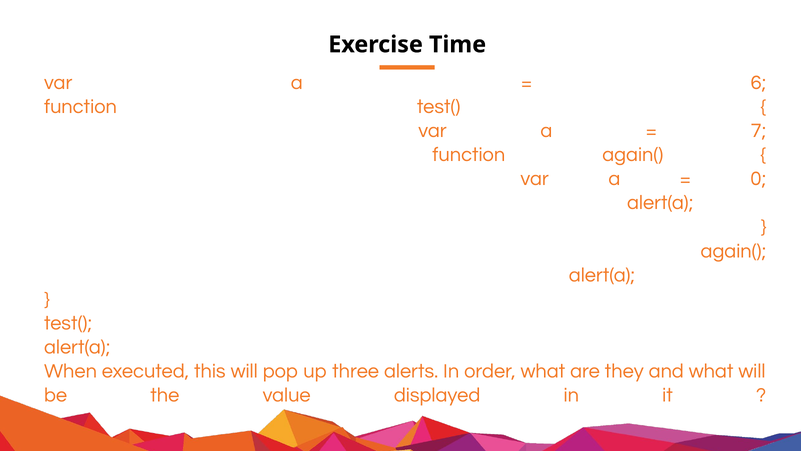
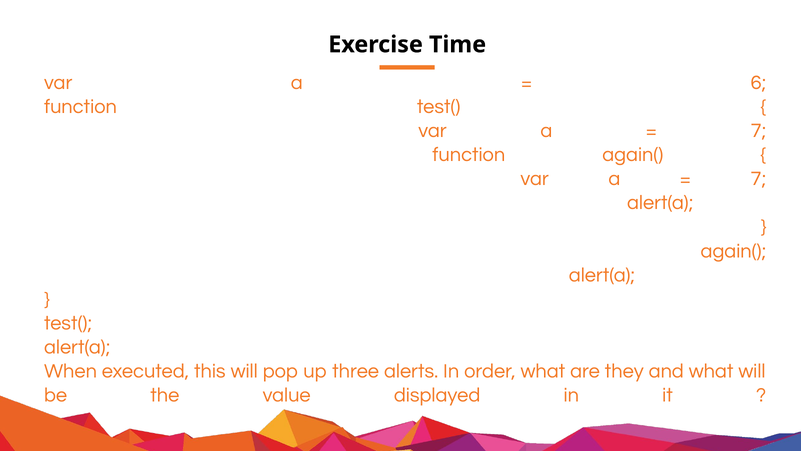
0: 0 -> 7 (758, 179)
